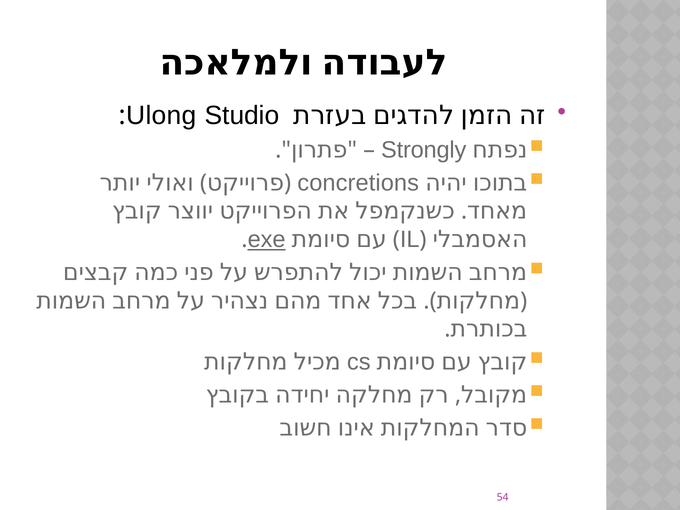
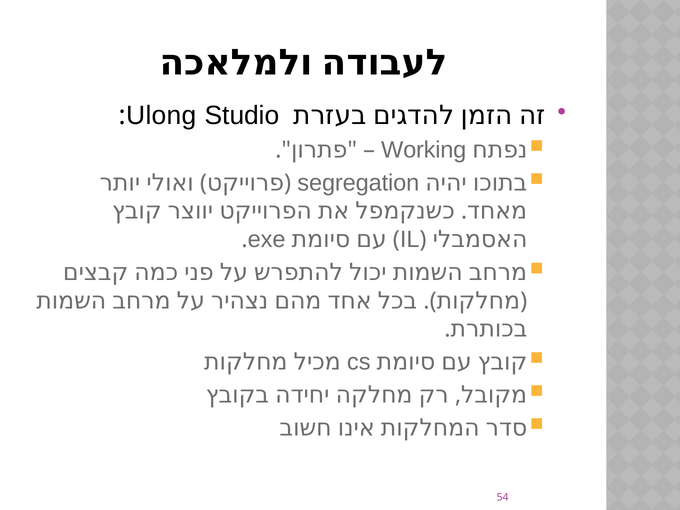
Strongly: Strongly -> Working (424, 150)
concretions: concretions -> segregation (358, 183)
exe underline: present -> none (267, 239)
